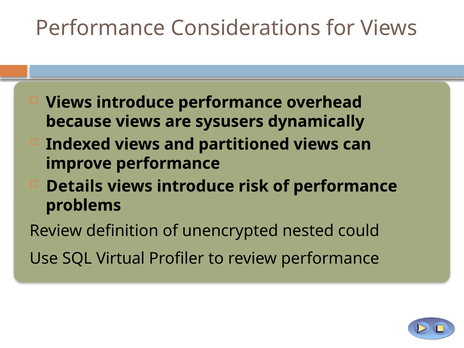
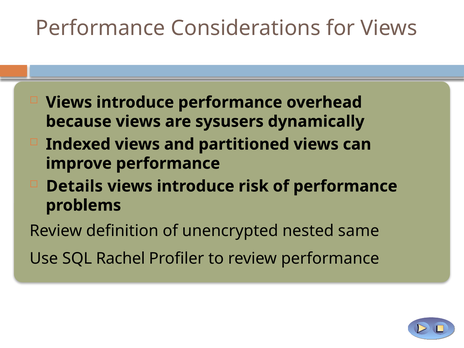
could: could -> same (359, 231)
Virtual: Virtual -> Rachel (121, 259)
